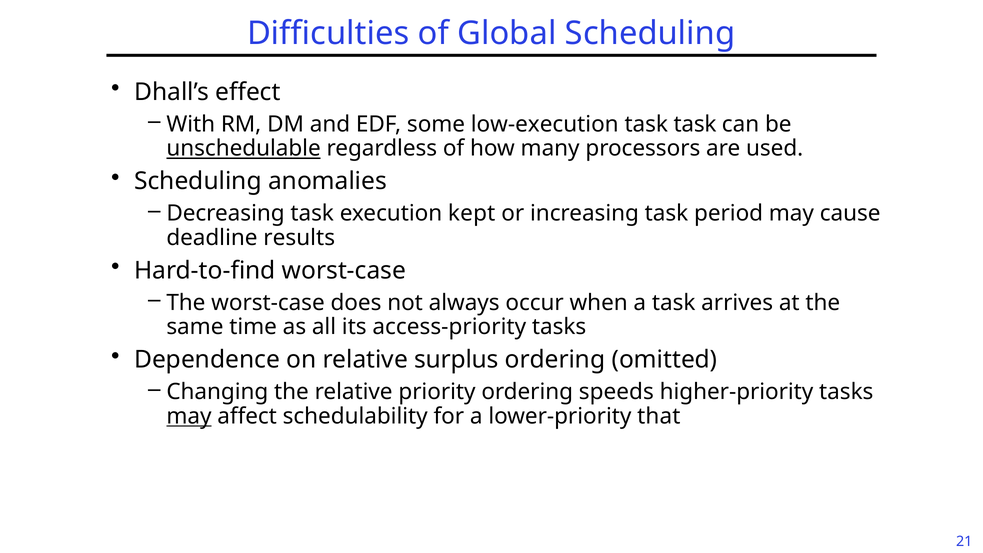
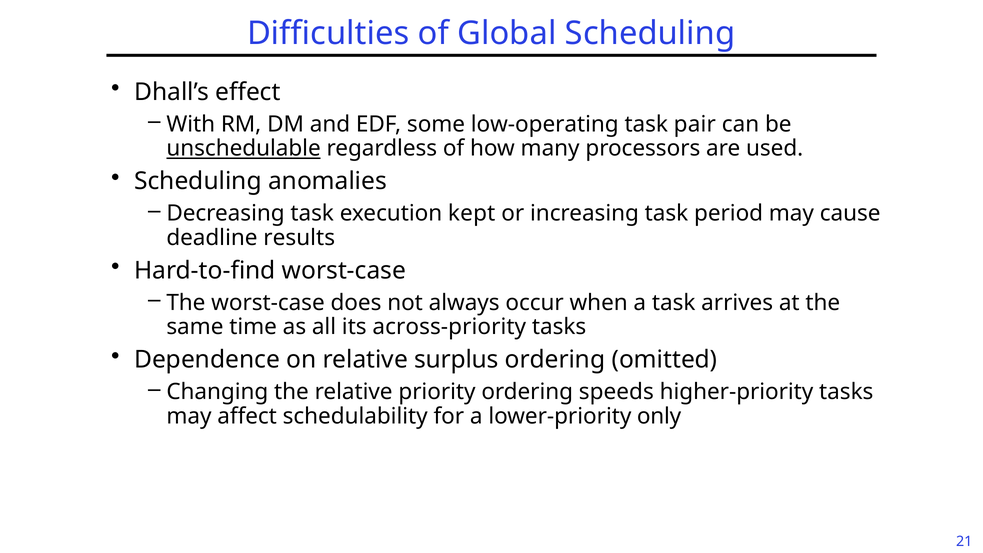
low-execution: low-execution -> low-operating (545, 124)
task task: task -> pair (695, 124)
access-priority: access-priority -> across-priority (449, 327)
may underline: present -> none (189, 416)
that: that -> only (659, 416)
